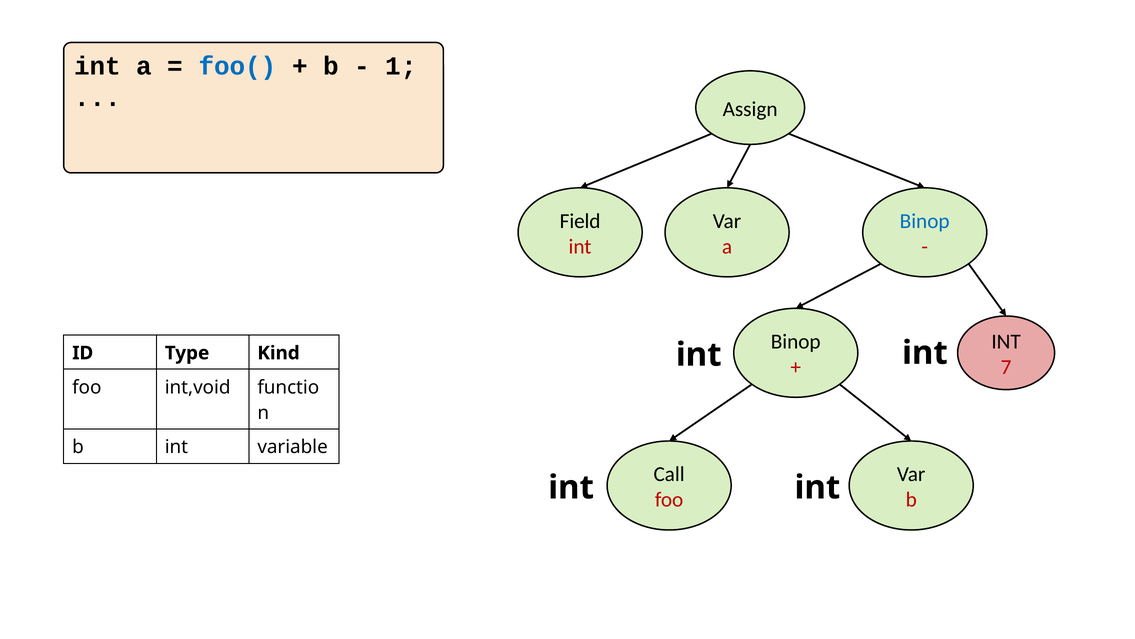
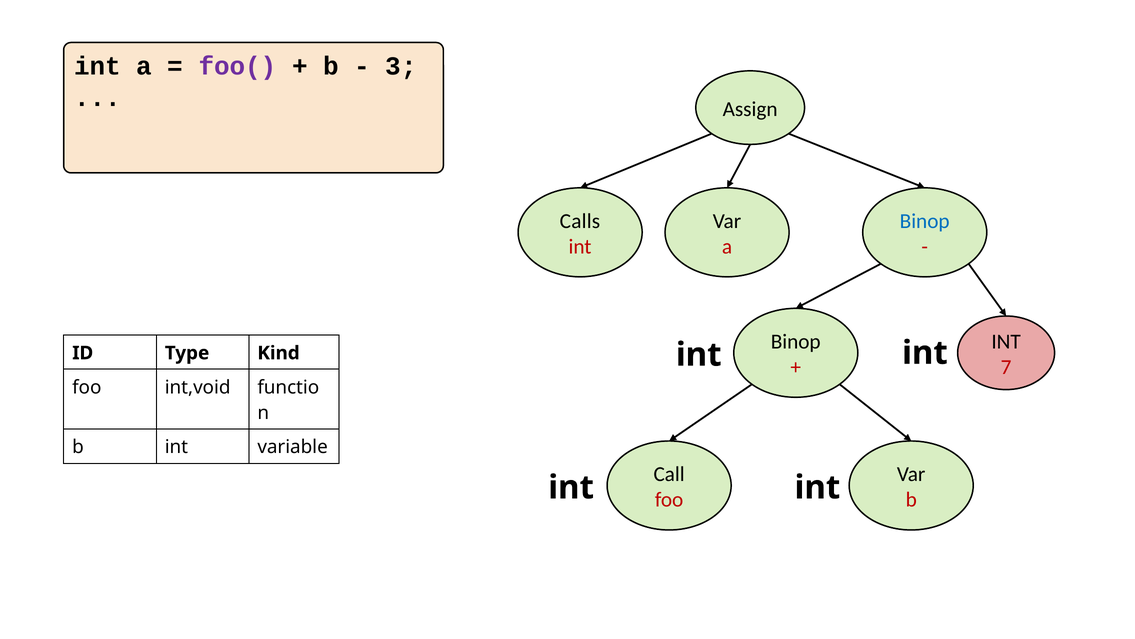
foo( colour: blue -> purple (238, 66)
1: 1 -> 3 (401, 66)
Field: Field -> Calls (580, 221)
